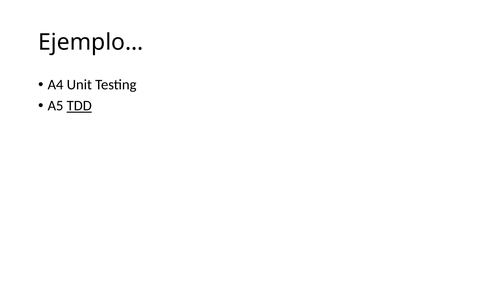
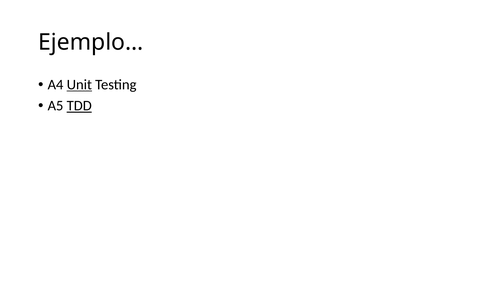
Unit underline: none -> present (79, 85)
